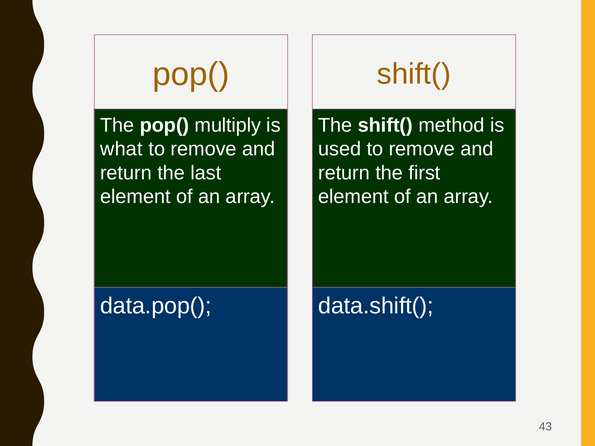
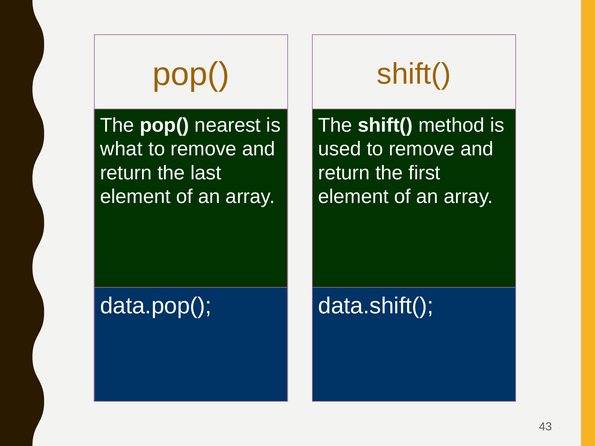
multiply: multiply -> nearest (228, 125)
